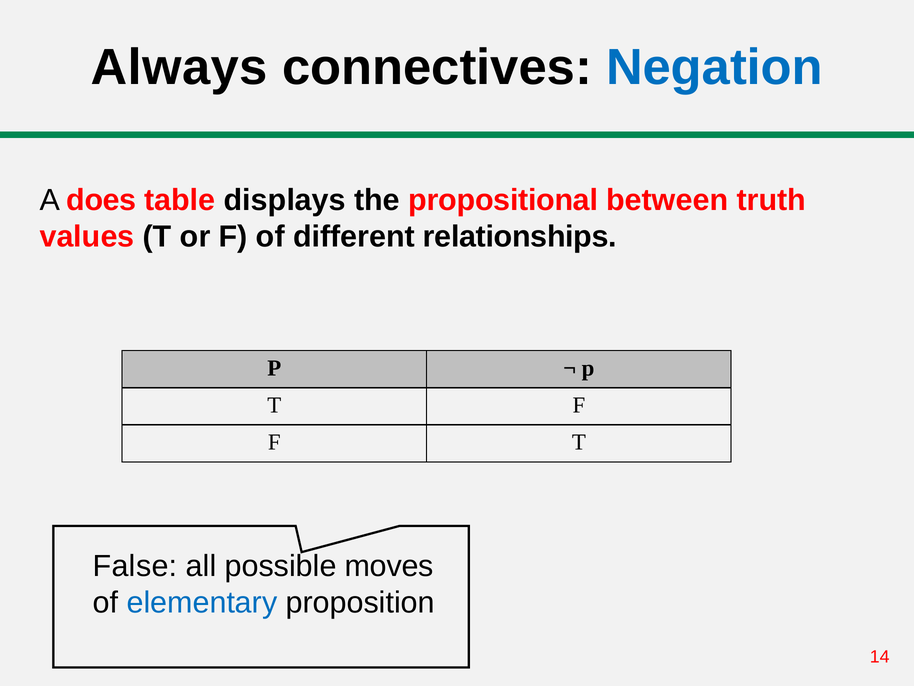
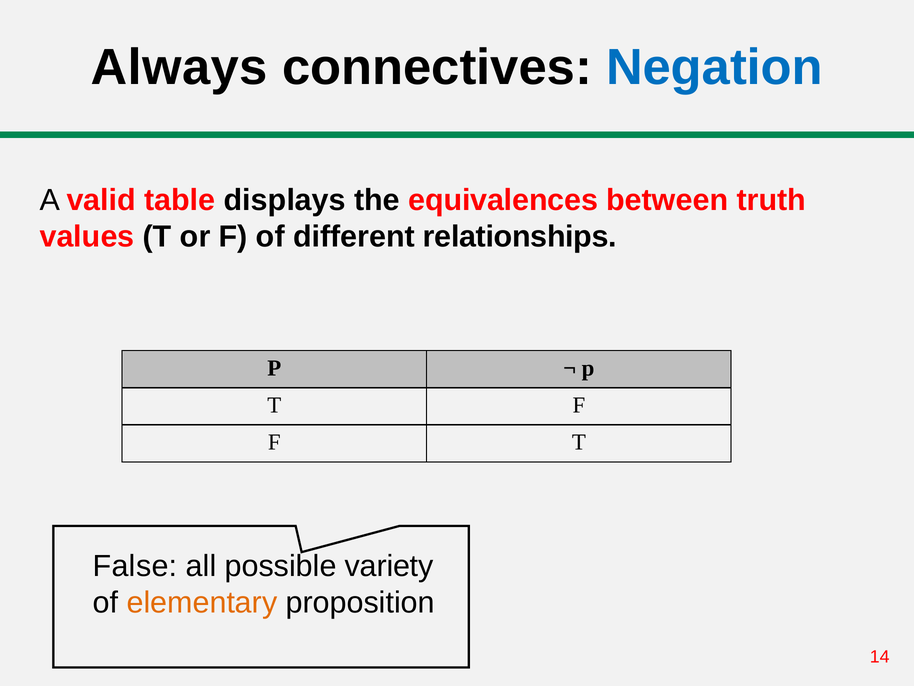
does: does -> valid (101, 200)
propositional: propositional -> equivalences (503, 200)
moves: moves -> variety (389, 566)
elementary colour: blue -> orange (202, 602)
